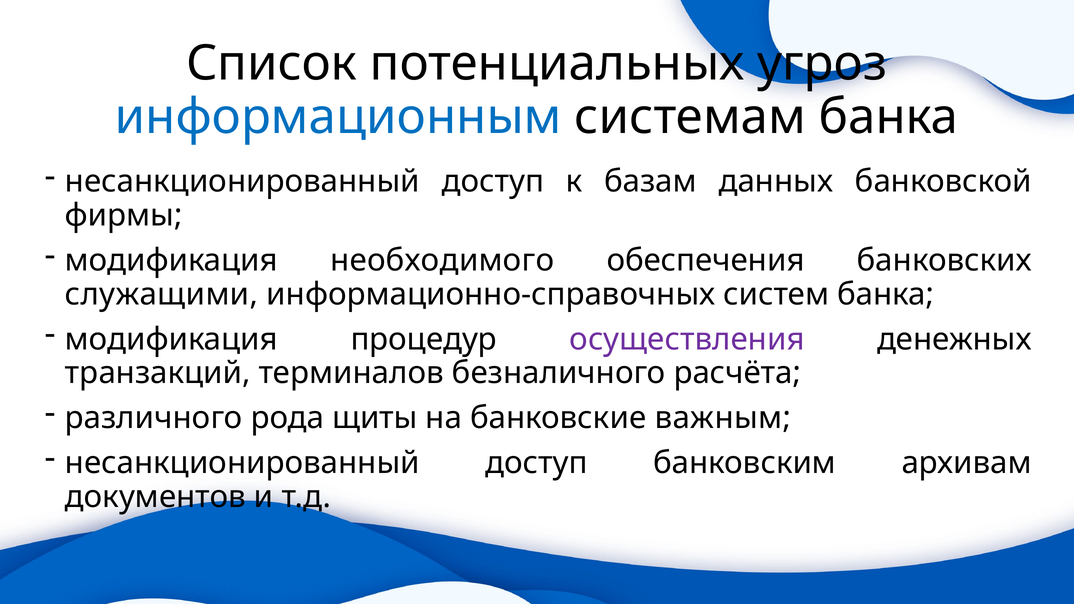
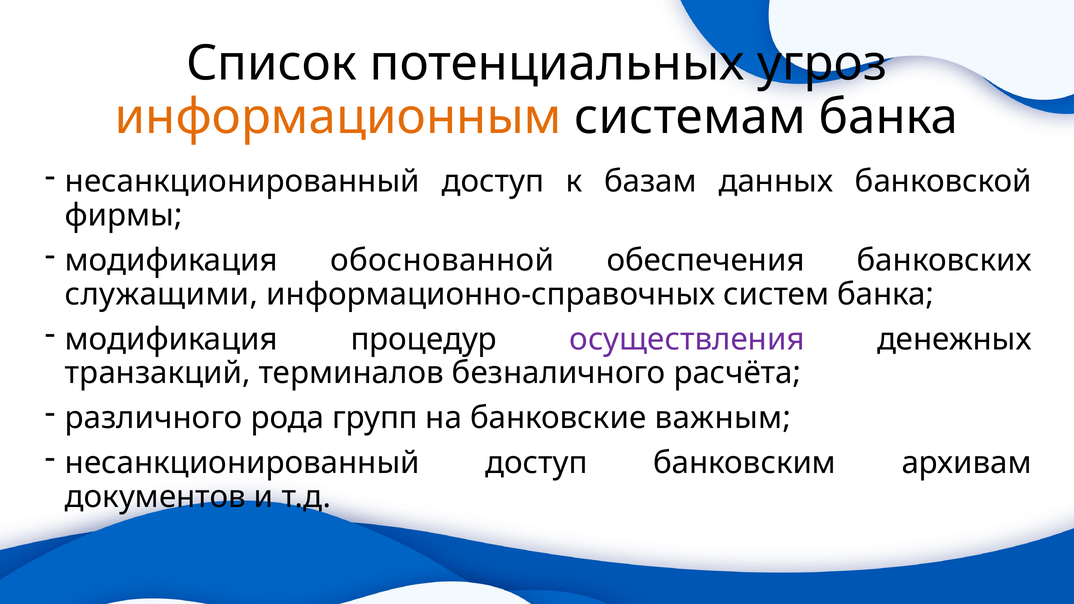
информационным colour: blue -> orange (338, 117)
необходимого: необходимого -> обоснованной (442, 260)
щиты: щиты -> групп (375, 418)
